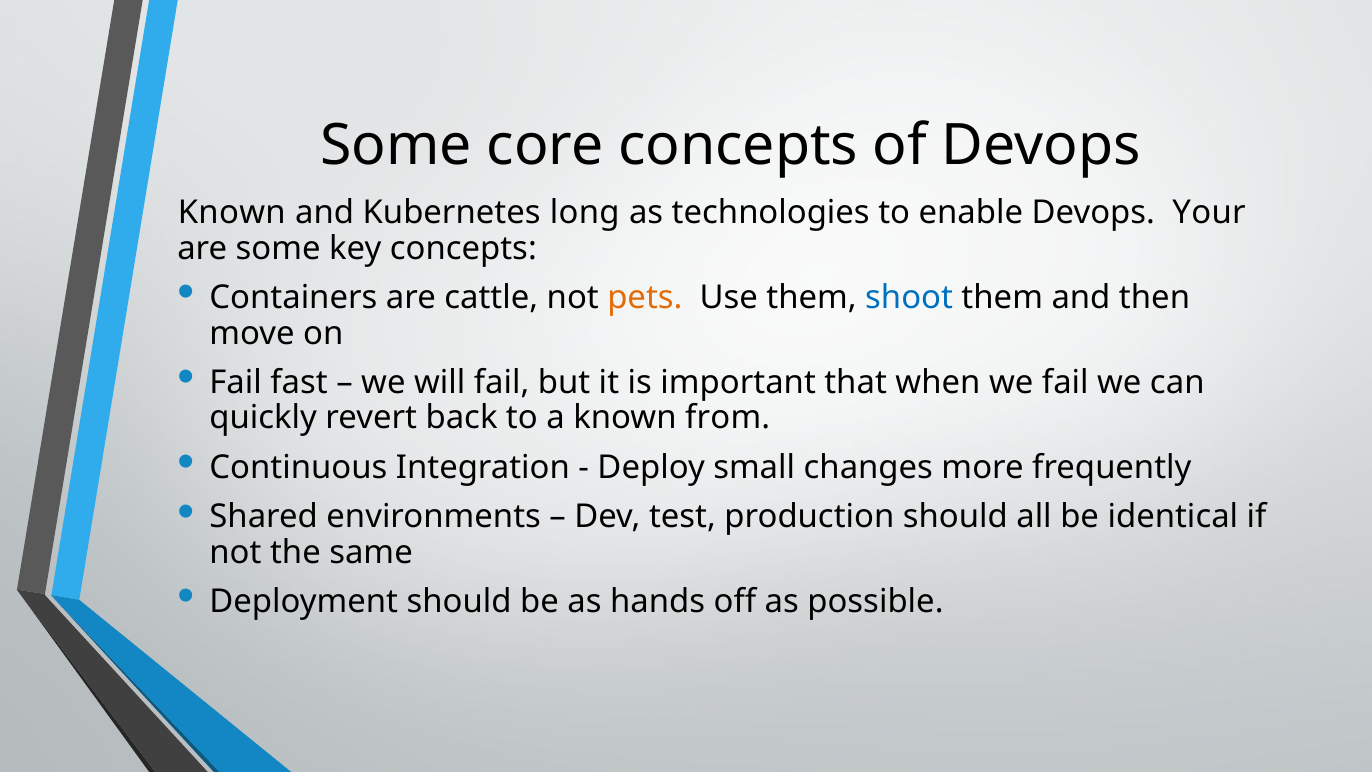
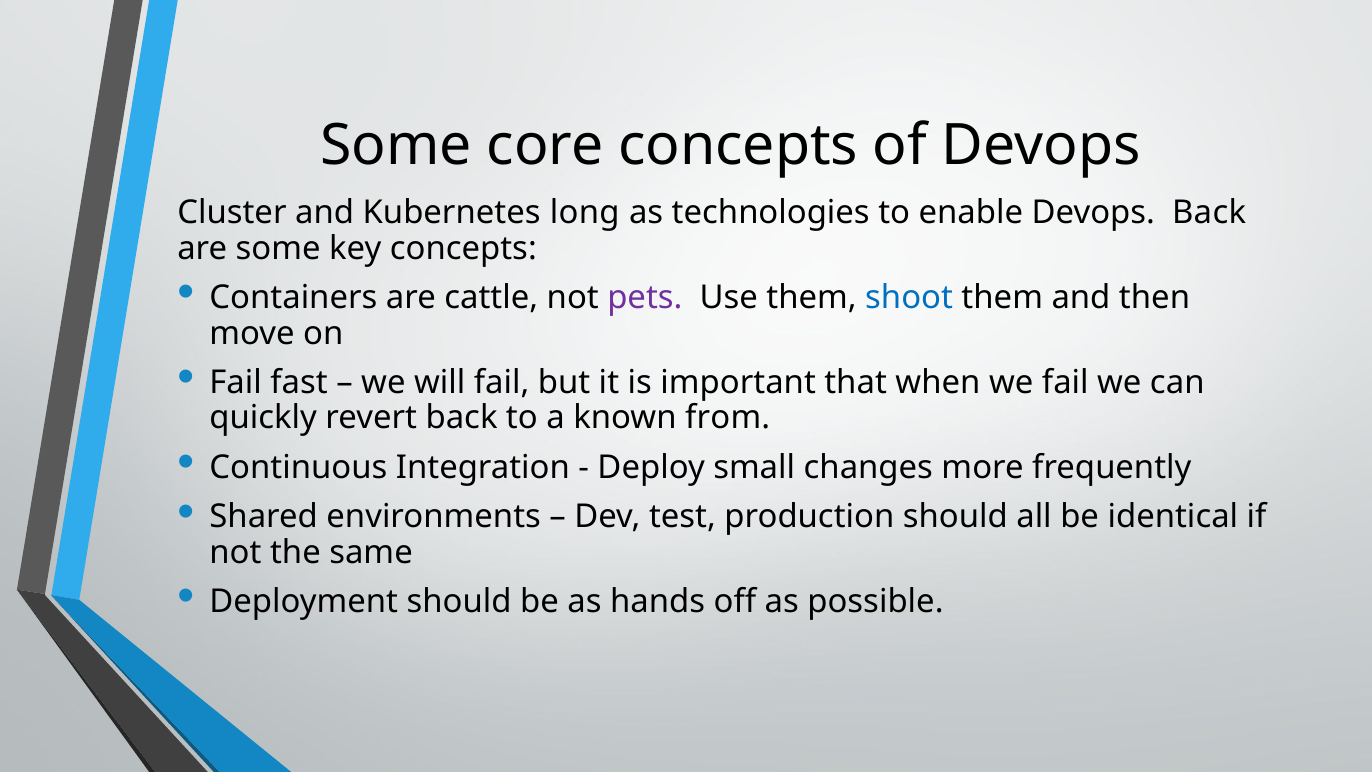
Known: Known -> Cluster (232, 213)
Devops Your: Your -> Back (1209, 213)
pets colour: orange -> purple (645, 298)
